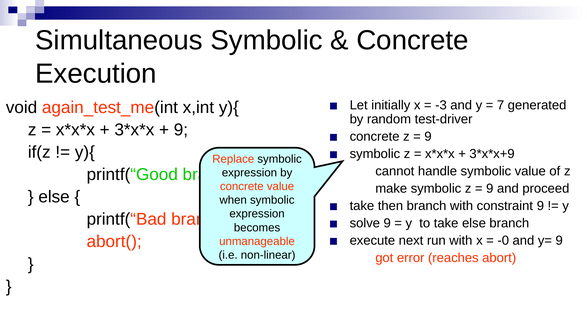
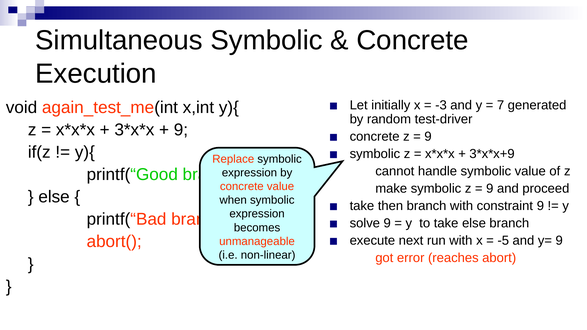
-0: -0 -> -5 (503, 241)
